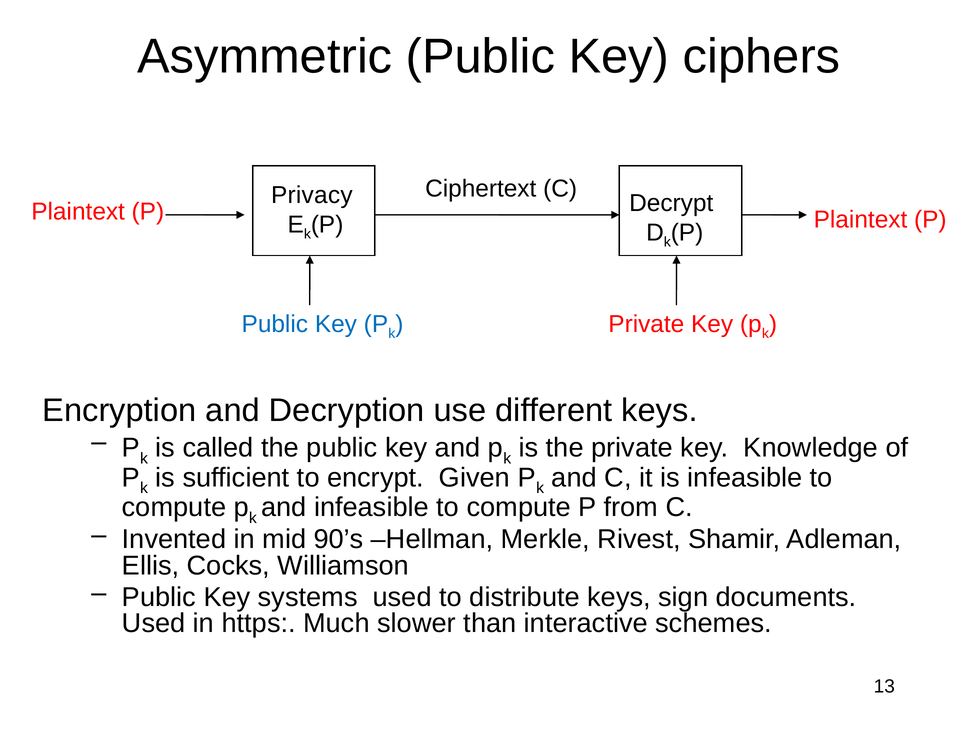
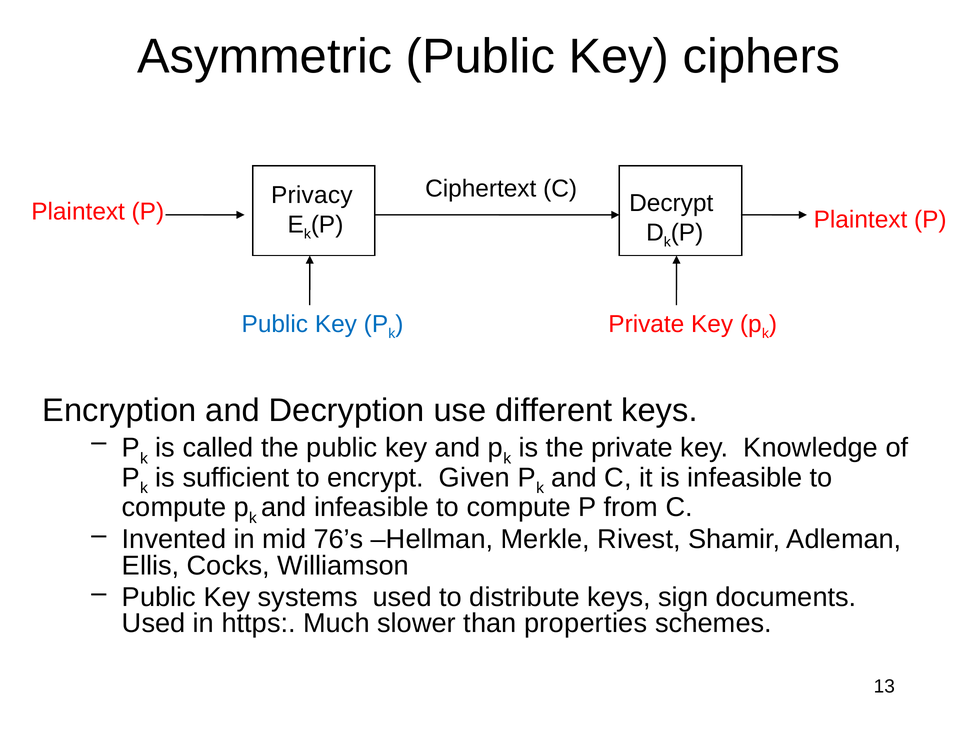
90’s: 90’s -> 76’s (339, 539)
interactive: interactive -> properties (586, 623)
